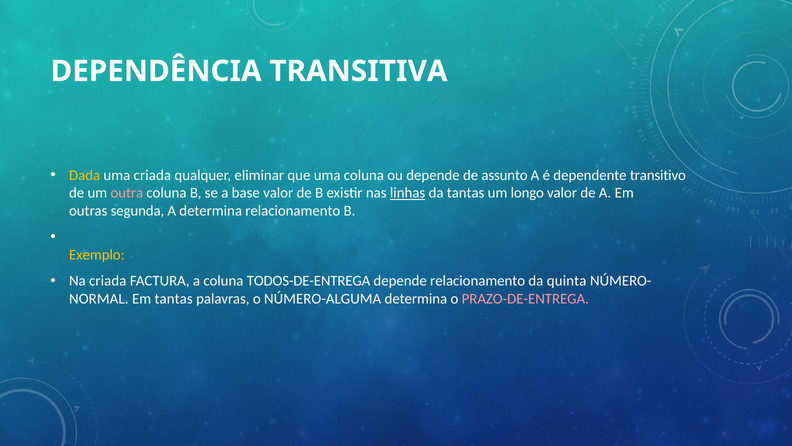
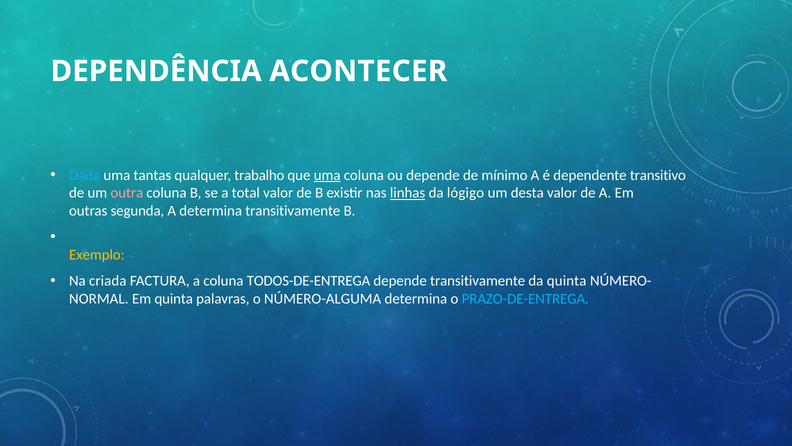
TRANSITIVA: TRANSITIVA -> ACONTECER (358, 71)
Dada colour: yellow -> light blue (85, 175)
uma criada: criada -> tantas (152, 175)
eliminar: eliminar -> trabalho (259, 175)
uma underline: none -> present (327, 175)
assunto: assunto -> mínimo (504, 175)
base: base -> total (246, 193)
da tantas: tantas -> lógigo (466, 193)
longo: longo -> desta (527, 193)
determina relacionamento: relacionamento -> transitivamente (293, 211)
depende relacionamento: relacionamento -> transitivamente (478, 281)
Em tantas: tantas -> quinta (174, 298)
PRAZO-DE-ENTREGA colour: pink -> light blue (525, 298)
